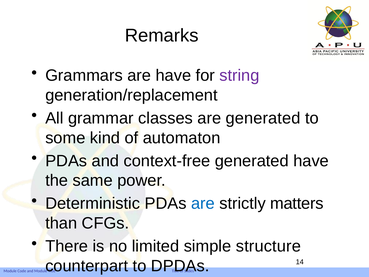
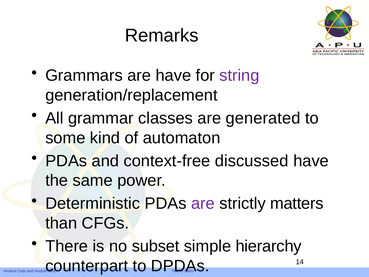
context-free generated: generated -> discussed (252, 161)
are colour: blue -> purple (203, 203)
limited: limited -> subset (156, 246)
structure: structure -> hierarchy (269, 246)
